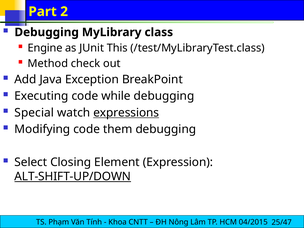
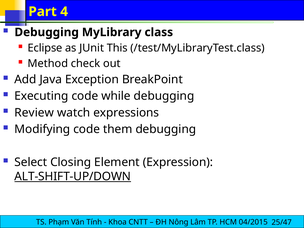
2: 2 -> 4 (64, 12)
Engine: Engine -> Eclipse (45, 48)
Special: Special -> Review (34, 113)
expressions underline: present -> none (126, 113)
